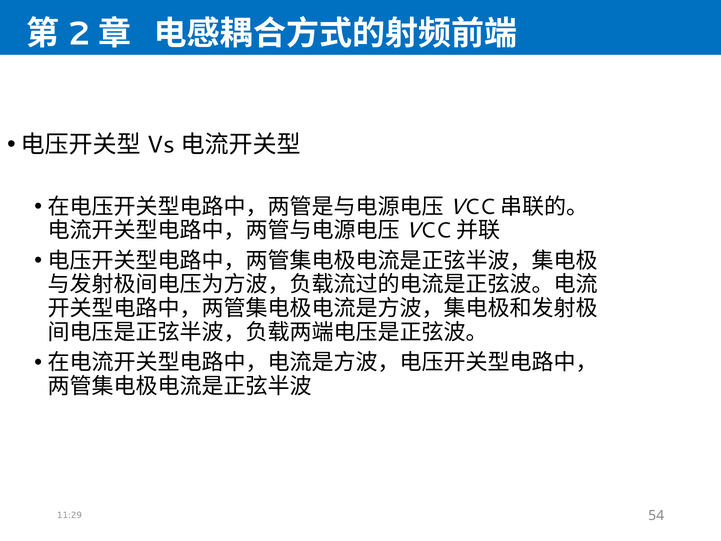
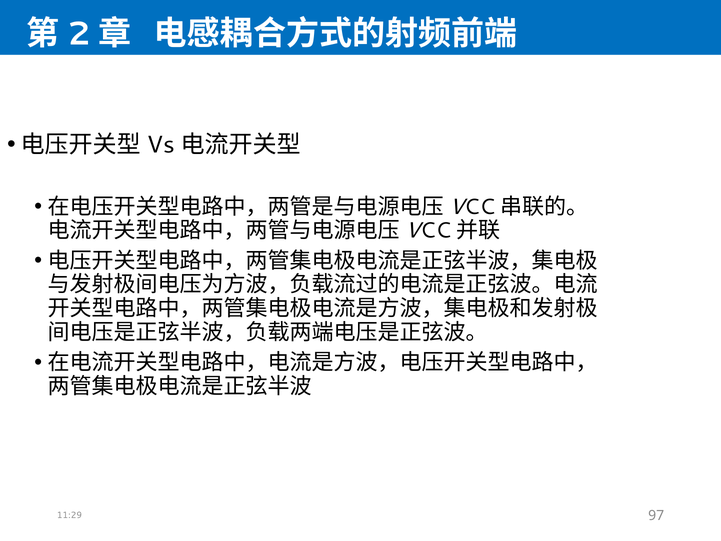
54: 54 -> 97 (656, 515)
